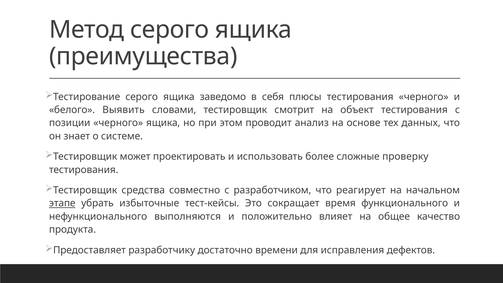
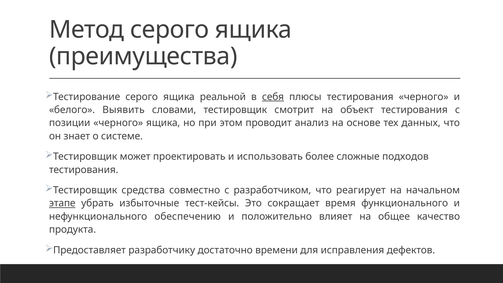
заведомо: заведомо -> рeальной (223, 97)
себя underline: none -> present (273, 97)
проверку: проверку -> подходов (405, 157)
выполняются: выполняются -> обеспечению (188, 216)
